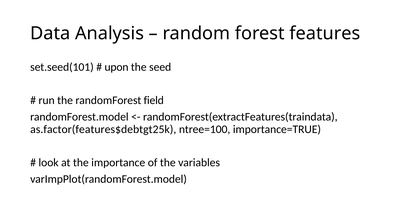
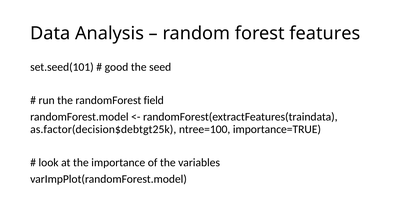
upon: upon -> good (116, 67)
as.factor(features$debtgt25k: as.factor(features$debtgt25k -> as.factor(decision$debtgt25k (103, 129)
